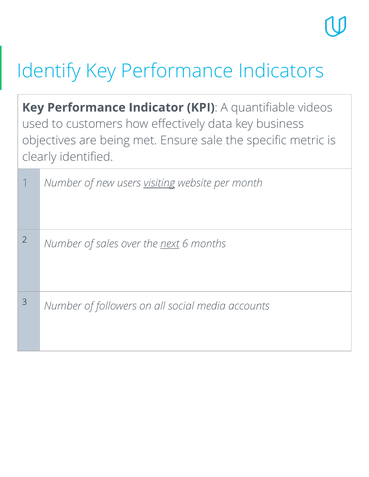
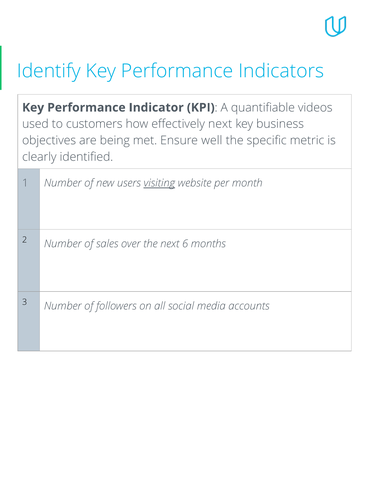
effectively data: data -> next (220, 124)
sale: sale -> well (212, 141)
next underline: present -> none (170, 244)
